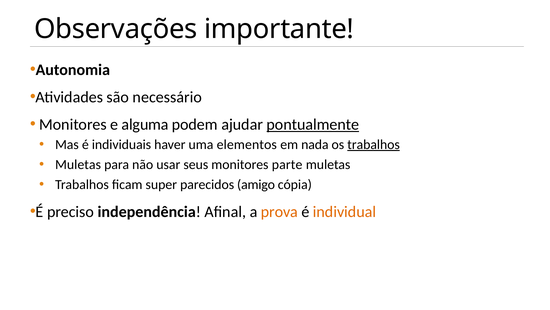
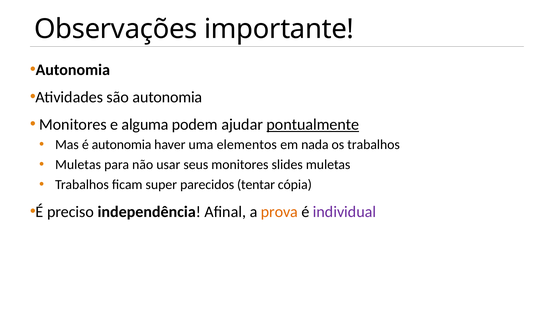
são necessário: necessário -> autonomia (167, 97)
é individuais: individuais -> autonomia (122, 144)
trabalhos underline: present -> none (374, 144)
parte: parte -> slides (287, 164)
amigo: amigo -> tentar (256, 184)
individual colour: orange -> purple (345, 211)
